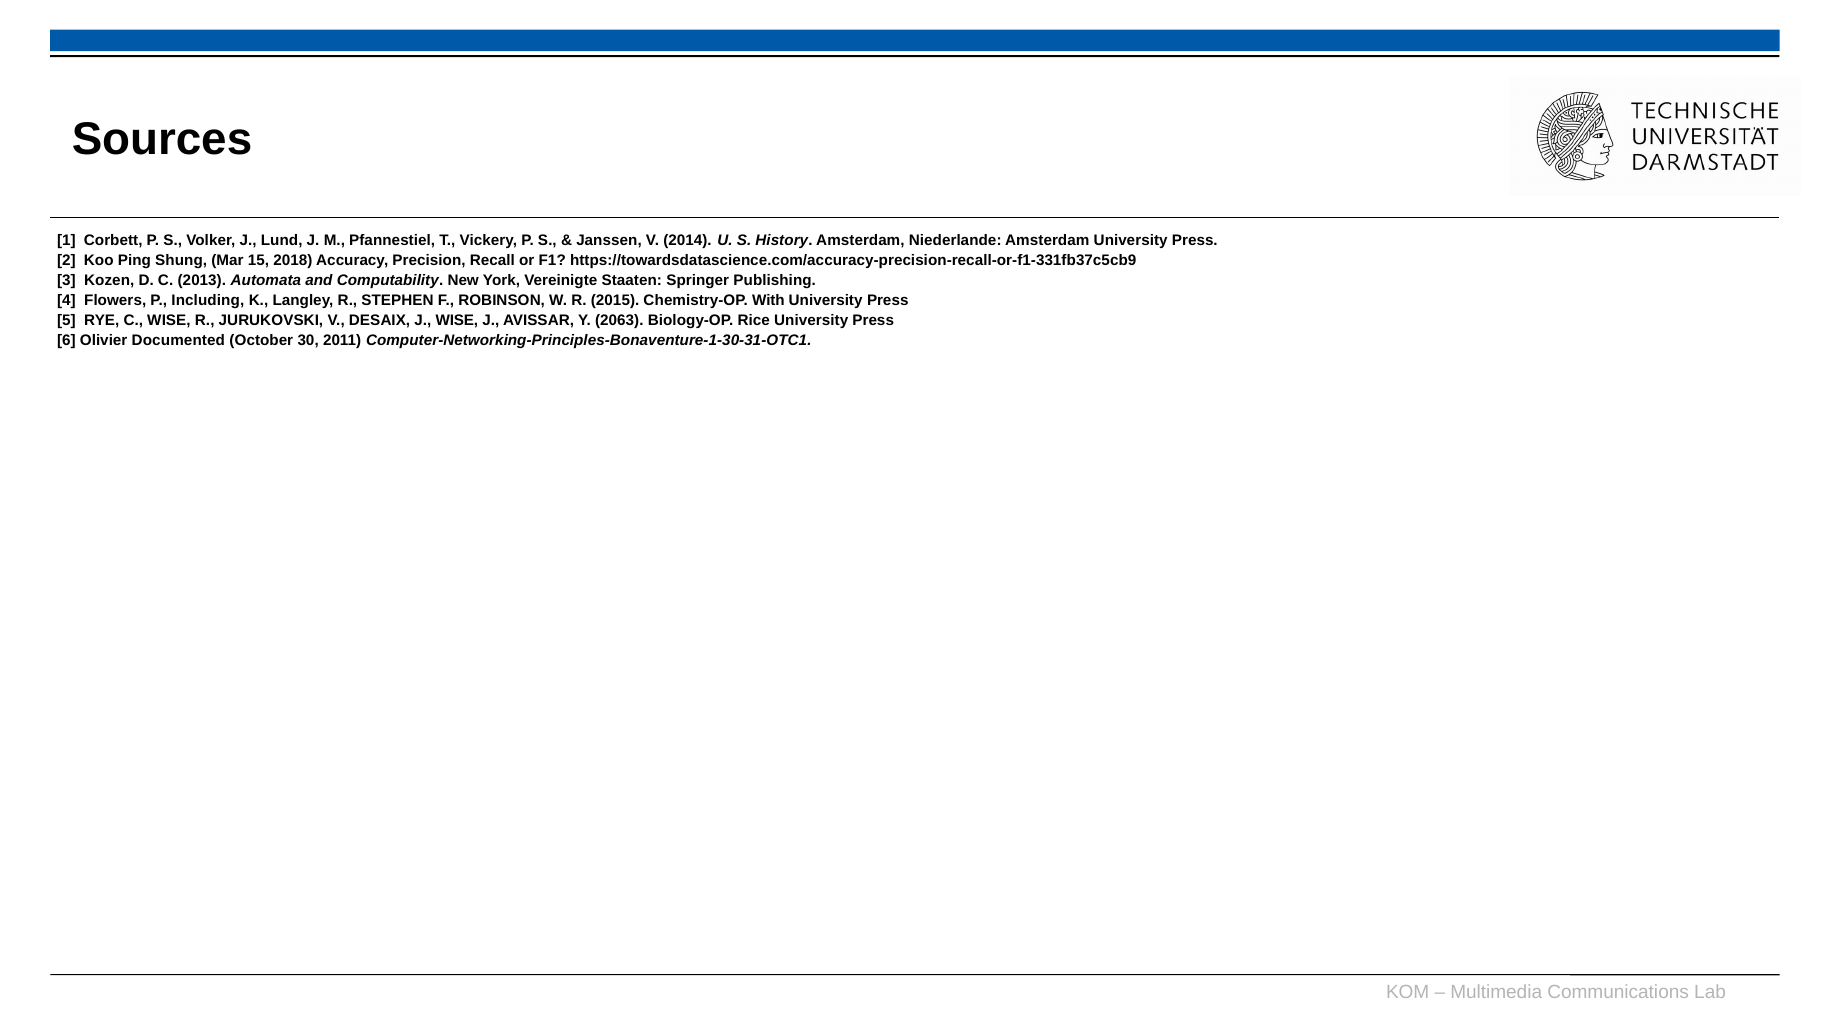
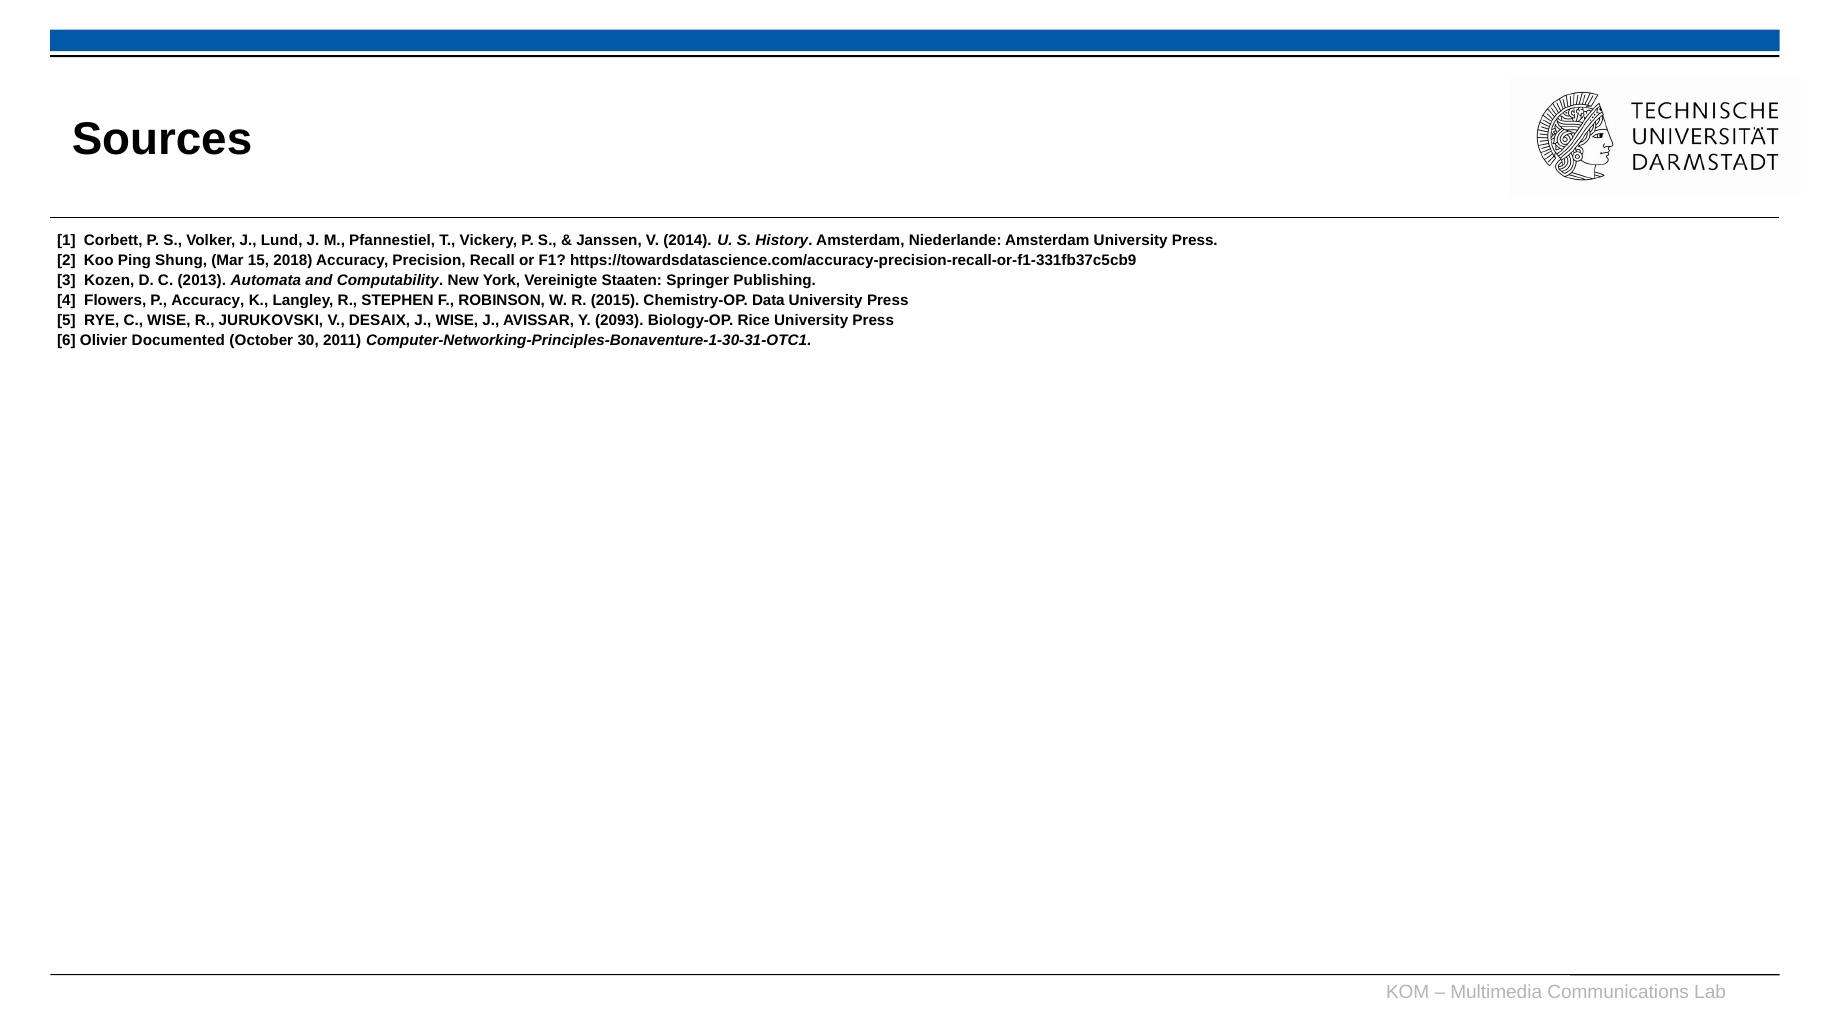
P Including: Including -> Accuracy (208, 300)
With: With -> Data (768, 300)
2063: 2063 -> 2093 (619, 320)
